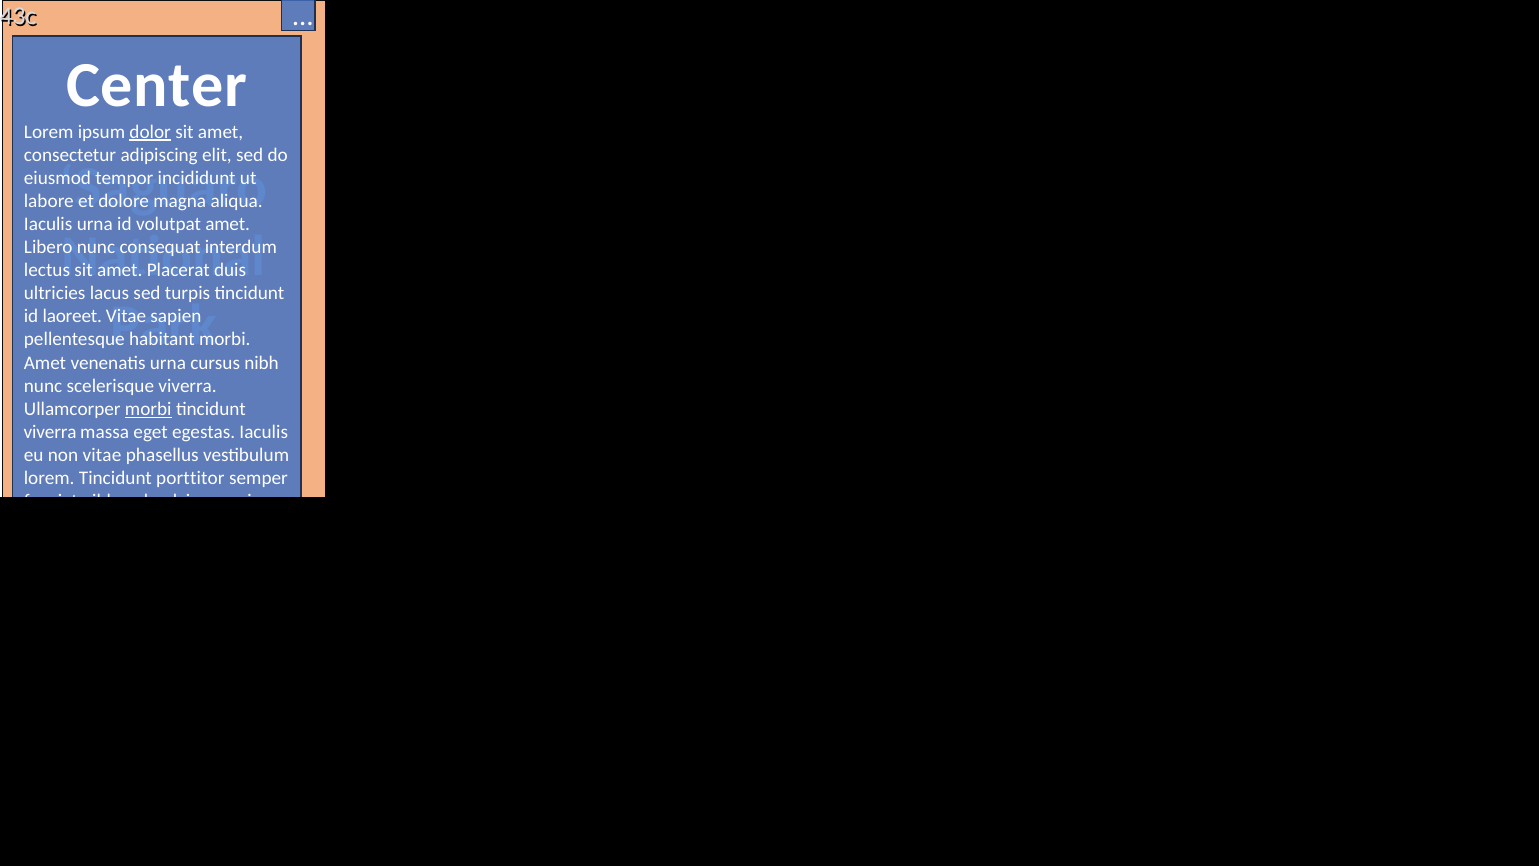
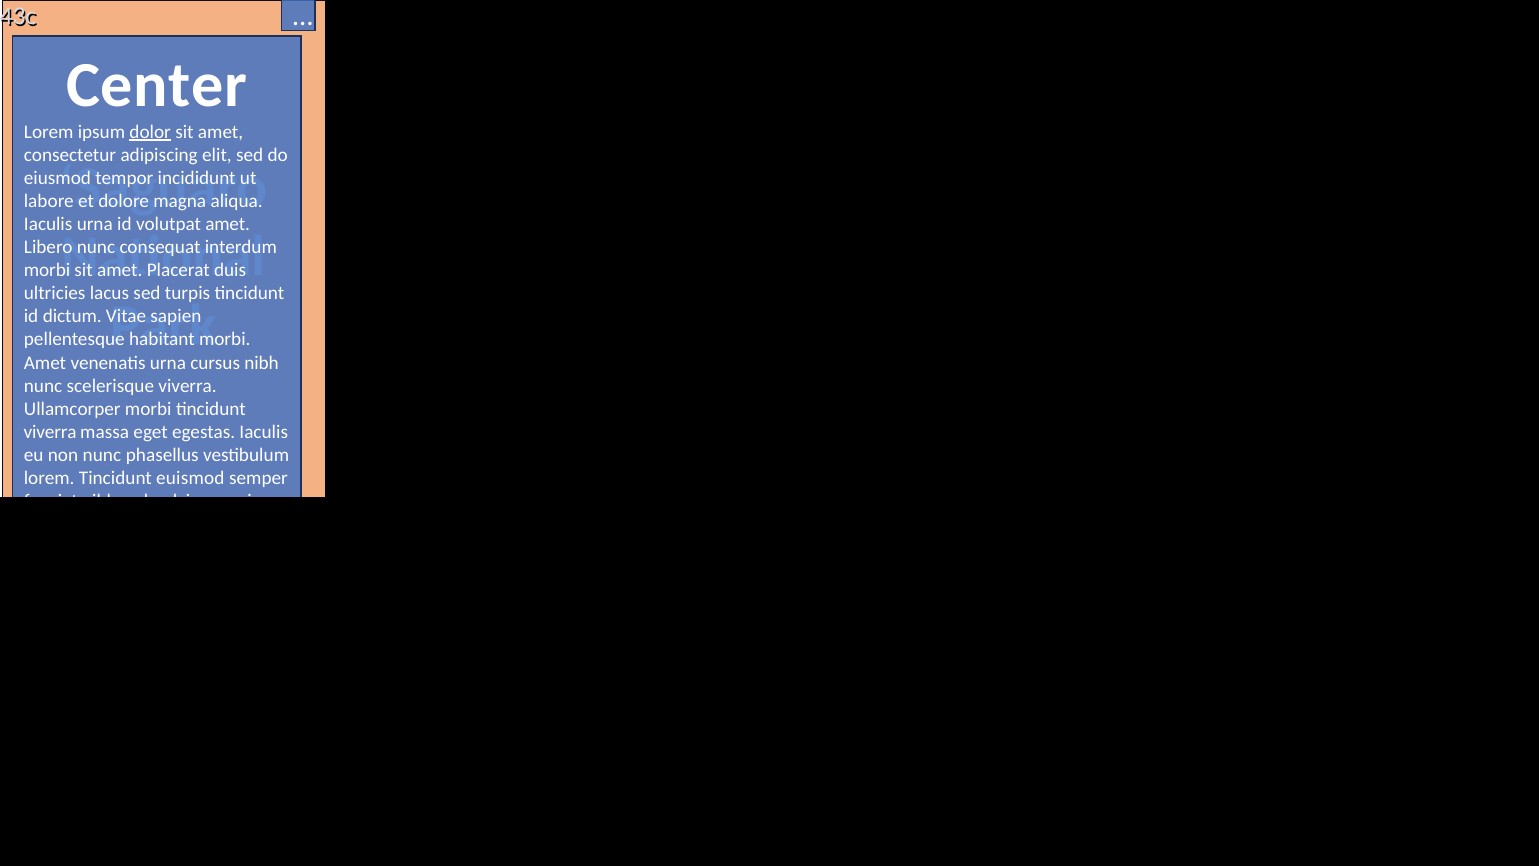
lectus: lectus -> morbi (47, 270)
laoreet: laoreet -> dictum (72, 316)
morbi underline: present -> none (148, 409)
non vitae: vitae -> nunc (102, 455)
Tincidunt porttitor: porttitor -> euismod (190, 478)
